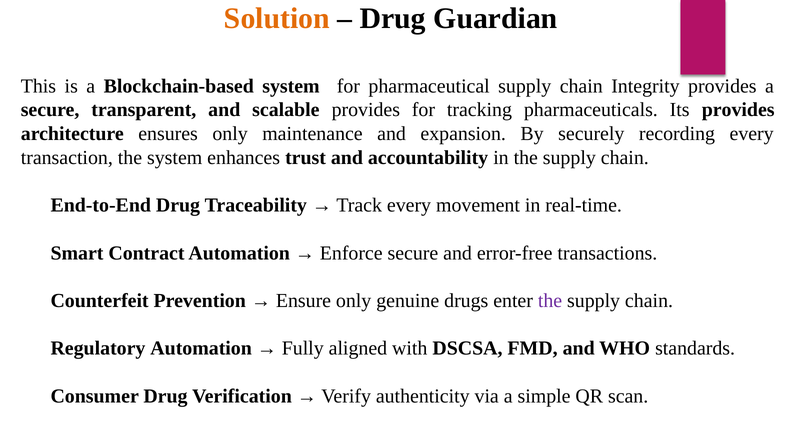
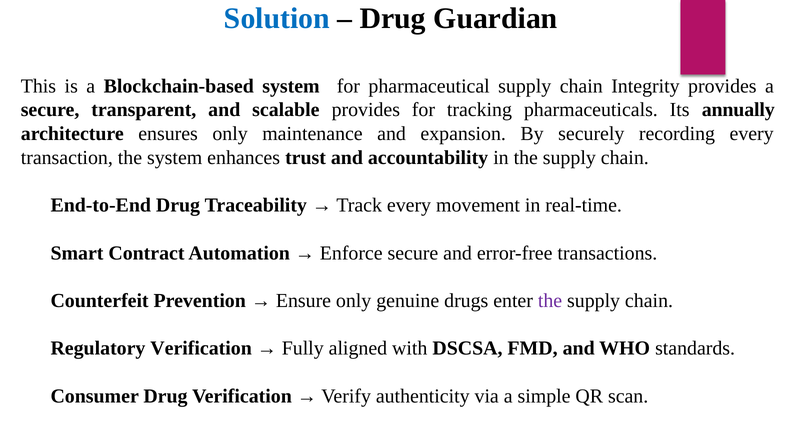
Solution colour: orange -> blue (277, 18)
Its provides: provides -> annually (738, 110)
Automation: Automation -> Verification (201, 348)
